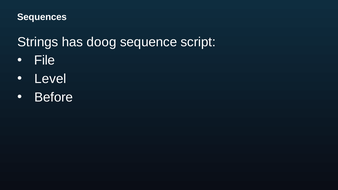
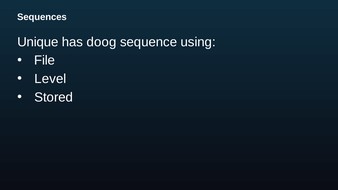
Strings: Strings -> Unique (38, 42)
script: script -> using (198, 42)
Before: Before -> Stored (54, 97)
